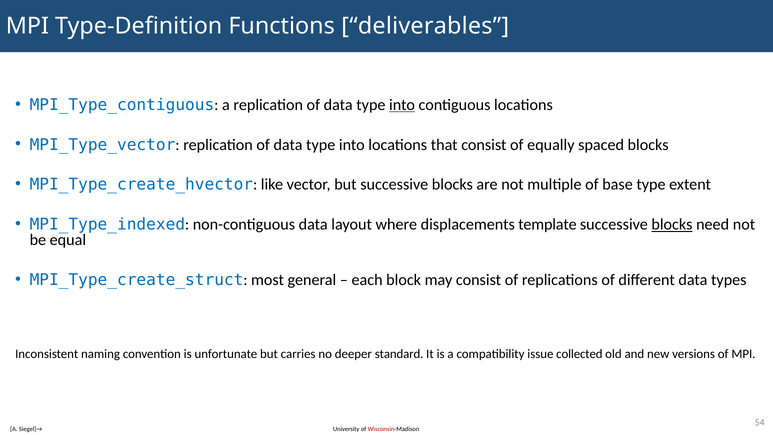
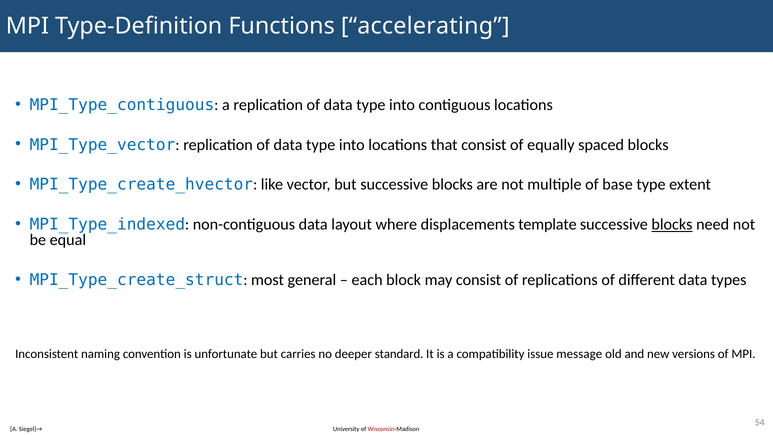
deliverables: deliverables -> accelerating (425, 26)
into underline: present -> none (402, 105)
collected: collected -> message (579, 354)
